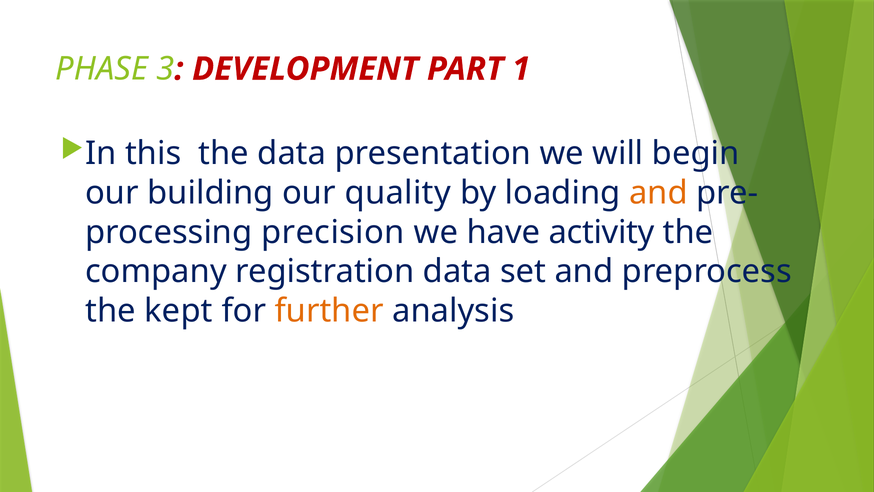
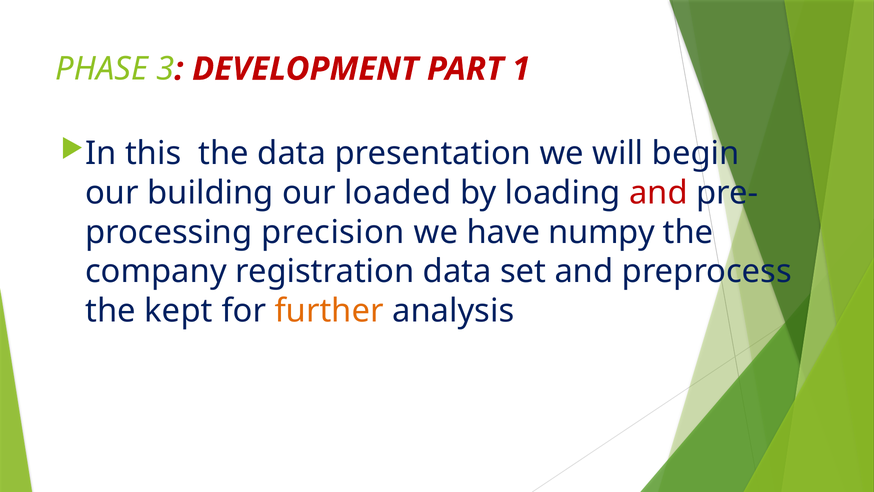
quality: quality -> loaded (398, 193)
and colour: orange -> red (658, 193)
activity: activity -> numpy (602, 232)
